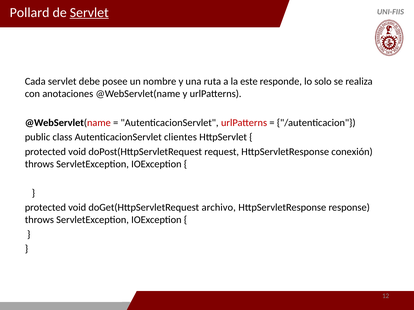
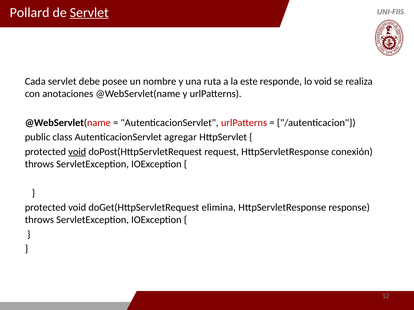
lo solo: solo -> void (323, 81)
clientes: clientes -> agregar (180, 137)
void underline: none -> present (77, 152)
archivo: archivo -> elimina (219, 208)
